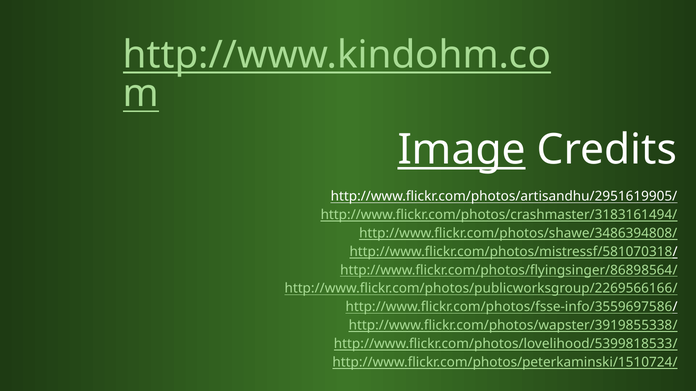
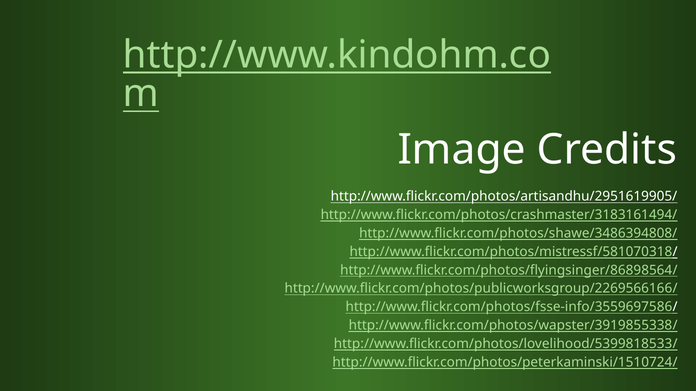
Image underline: present -> none (462, 150)
